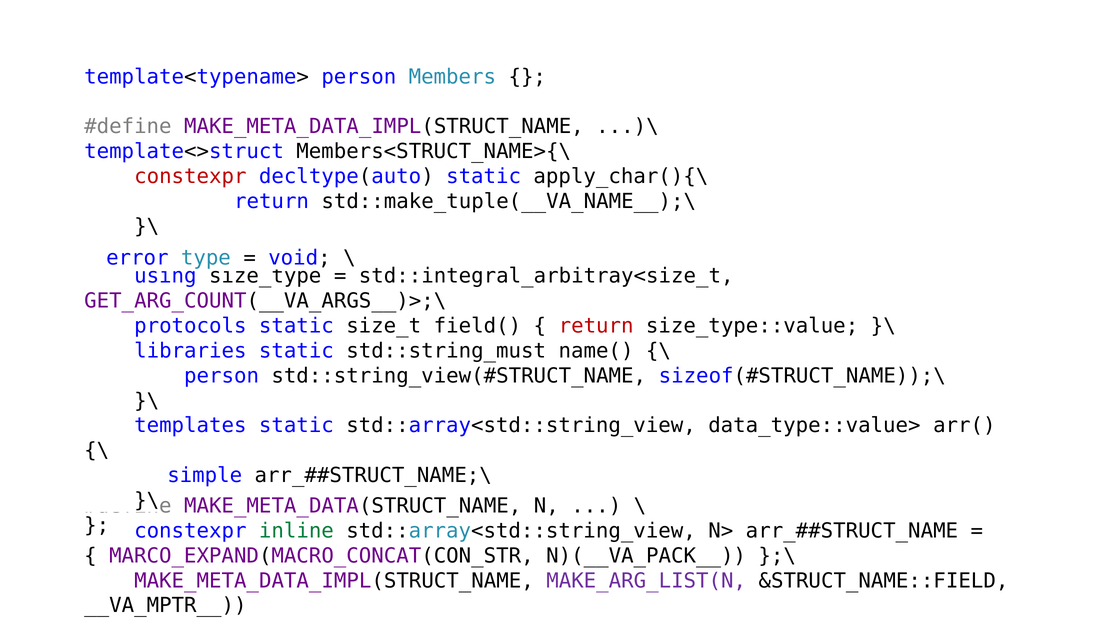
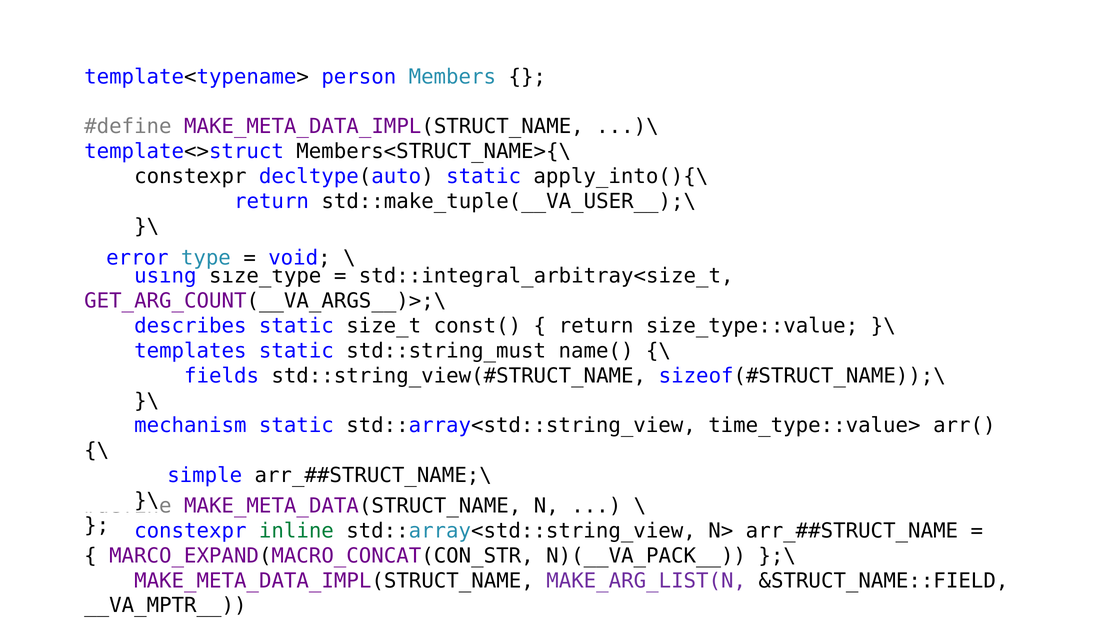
constexpr colour: red -> black (190, 176)
apply_char(){\: apply_char(){\ -> apply_into(){\ (621, 176)
std::make_tuple(__VA_NAME__);\: std::make_tuple(__VA_NAME__);\ -> std::make_tuple(__VA_USER__);\ (509, 201)
protocols: protocols -> describes (190, 326)
field(: field( -> const( (477, 326)
return colour: red -> black (596, 326)
libraries: libraries -> templates (190, 351)
person: person -> fields (222, 376)
templates: templates -> mechanism (190, 425)
data_type::value>: data_type::value> -> time_type::value> (814, 425)
